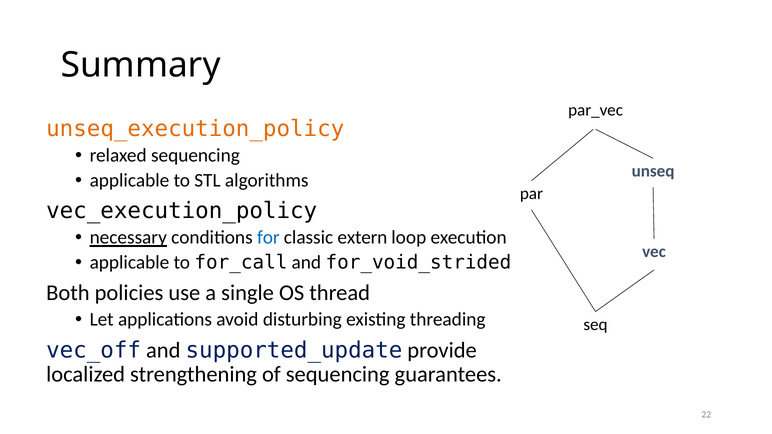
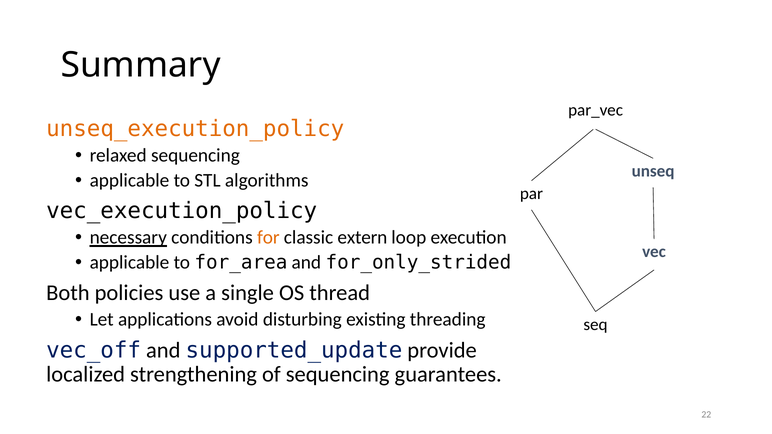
for colour: blue -> orange (268, 238)
for_call: for_call -> for_area (241, 263)
for_void_strided: for_void_strided -> for_only_strided (418, 263)
